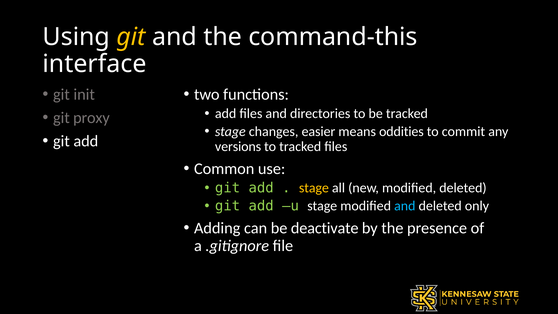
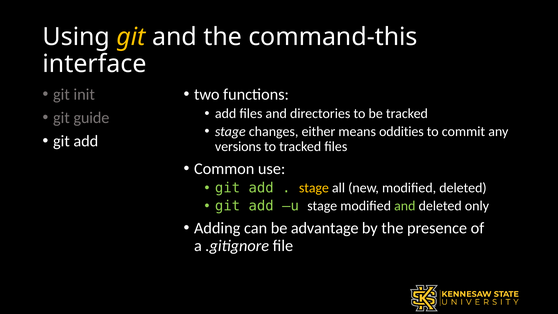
proxy: proxy -> guide (91, 118)
easier: easier -> either (318, 132)
and colour: light blue -> light green (405, 206)
deactivate: deactivate -> advantage (325, 228)
